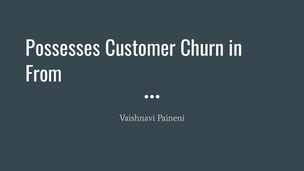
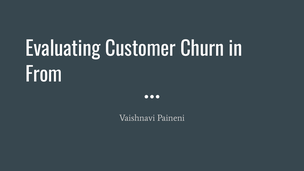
Possesses: Possesses -> Evaluating (63, 49)
